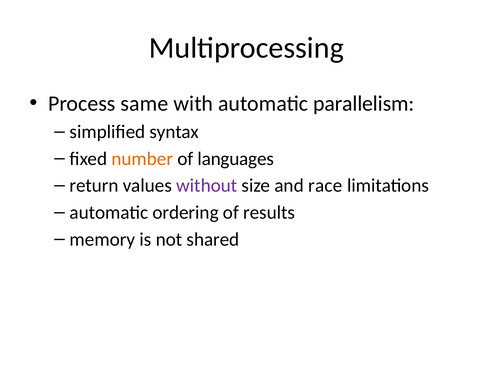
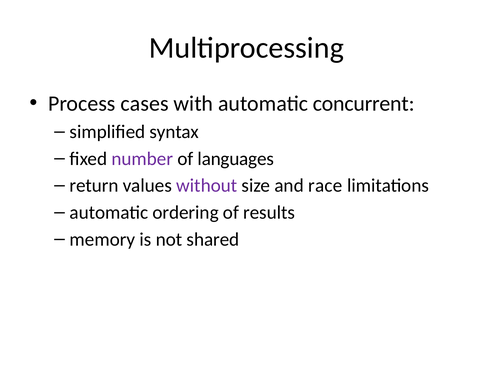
same: same -> cases (145, 103)
parallelism: parallelism -> concurrent (364, 103)
number colour: orange -> purple (142, 159)
